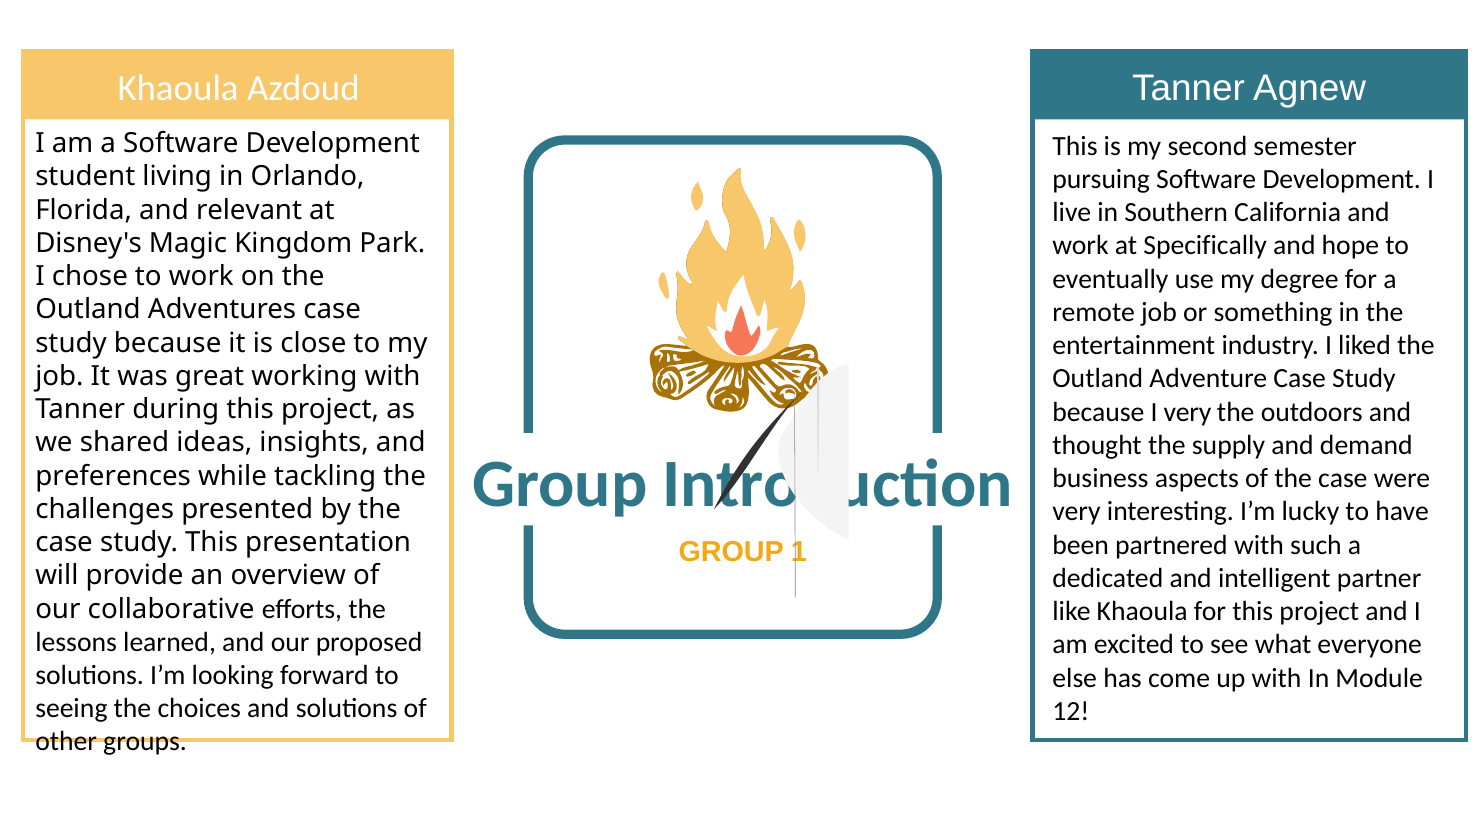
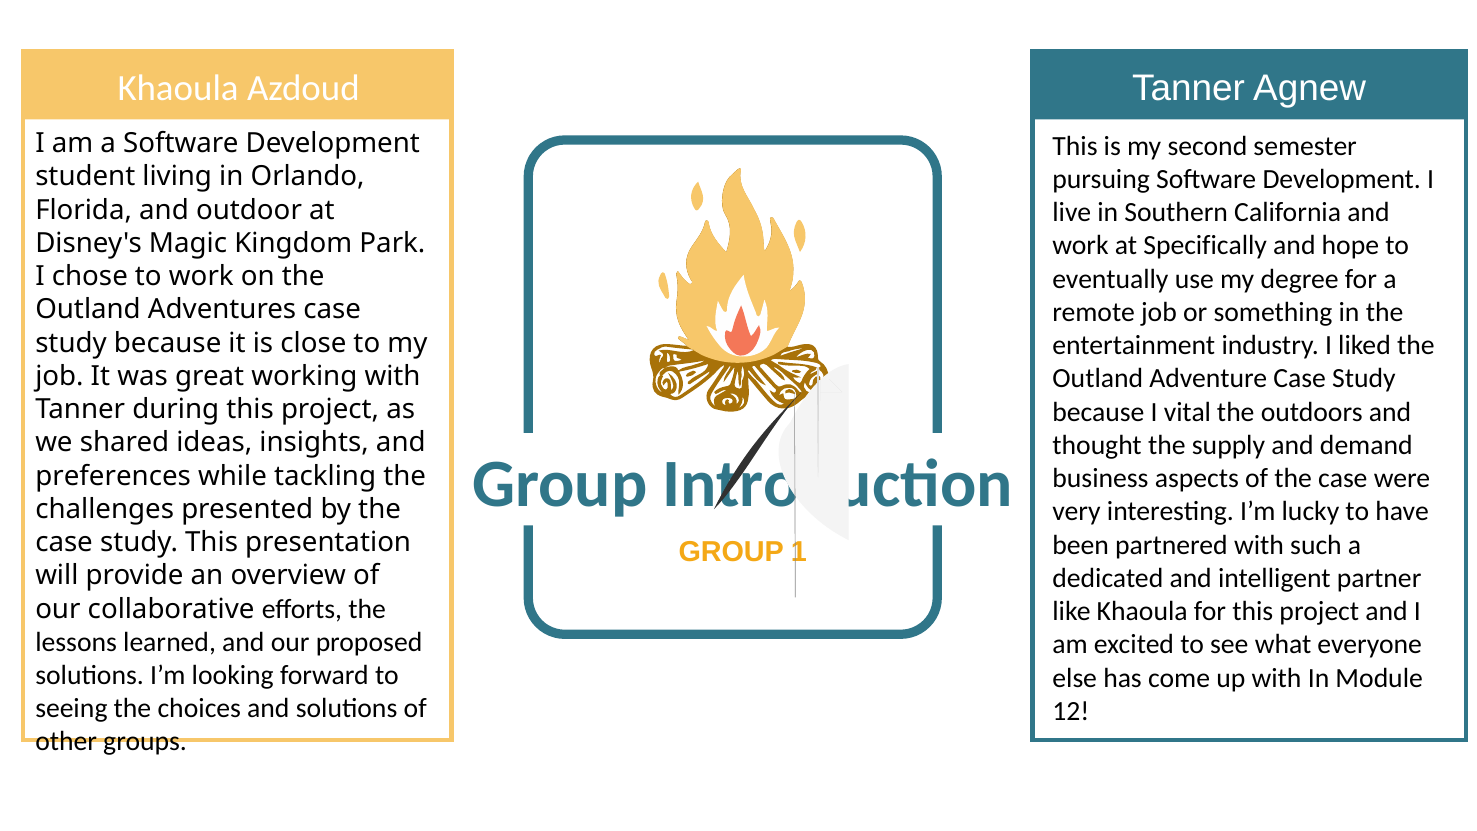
relevant: relevant -> outdoor (249, 210)
I very: very -> vital (1187, 412)
